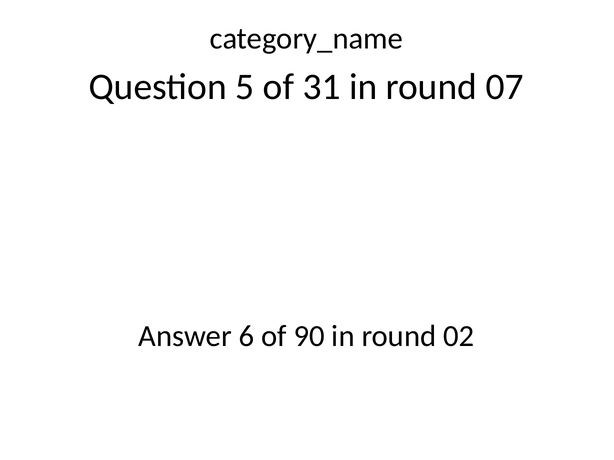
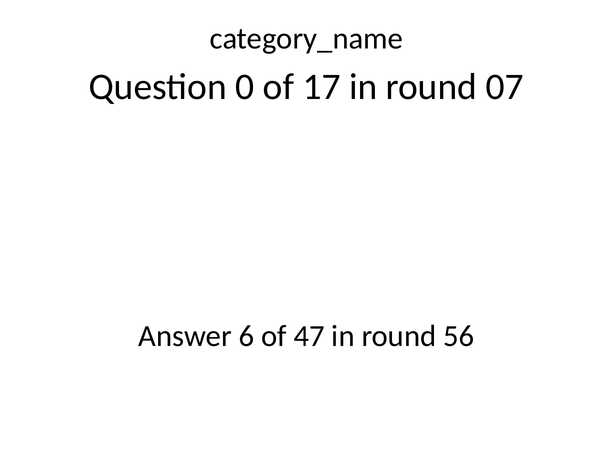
5: 5 -> 0 (245, 87)
31: 31 -> 17 (322, 87)
90: 90 -> 47 (309, 336)
02: 02 -> 56 (459, 336)
